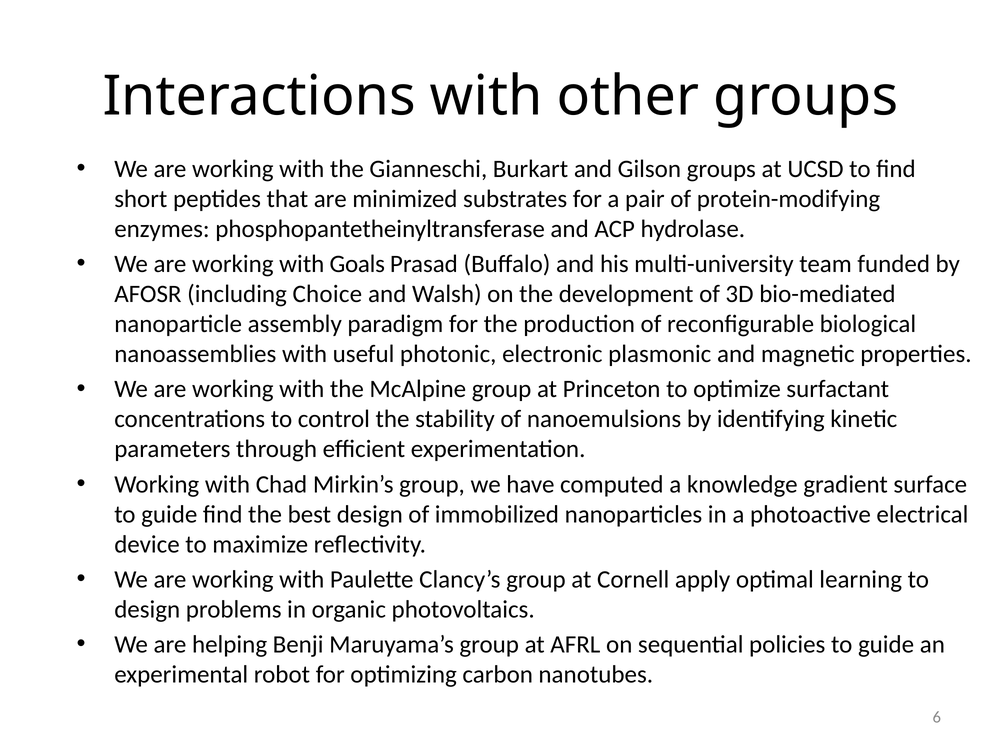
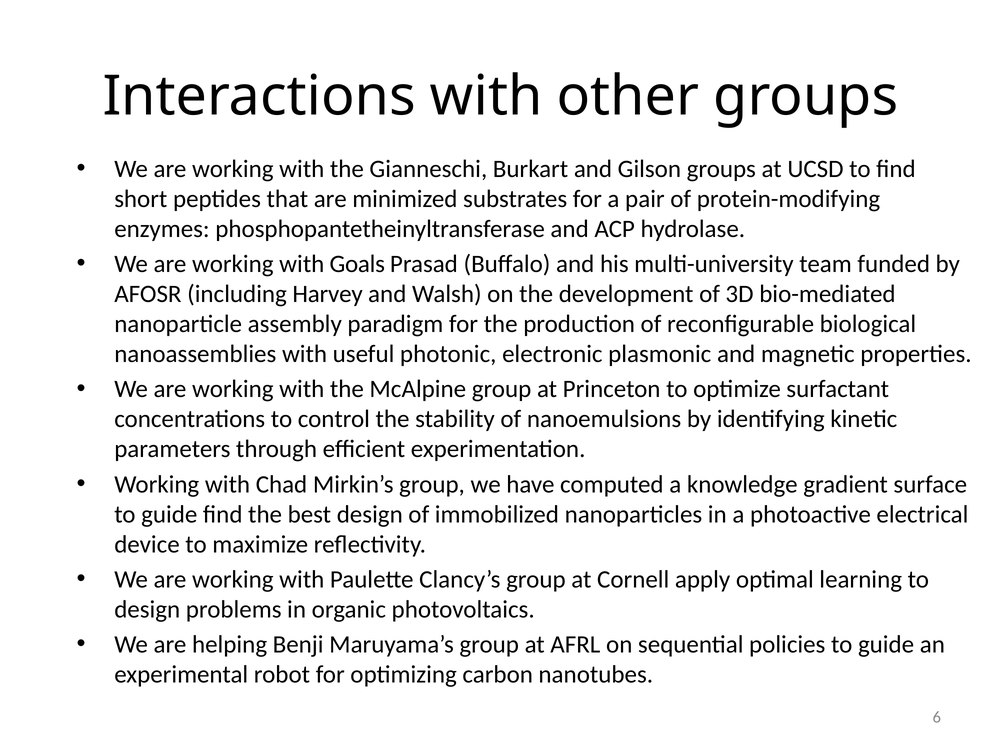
Choice: Choice -> Harvey (328, 294)
